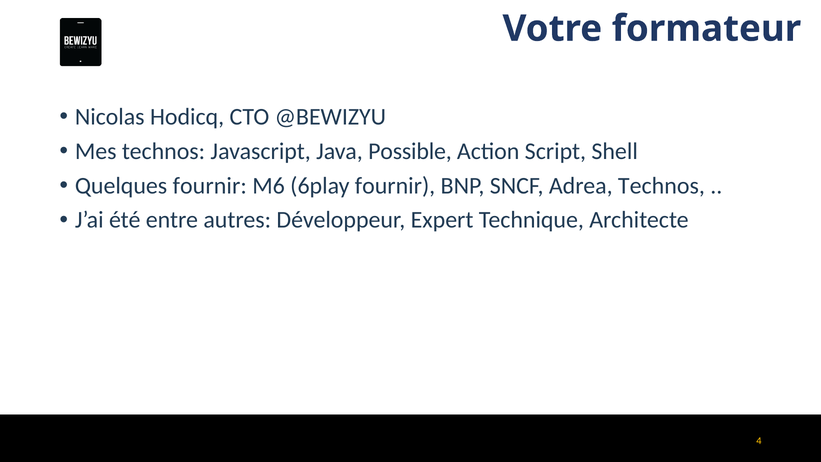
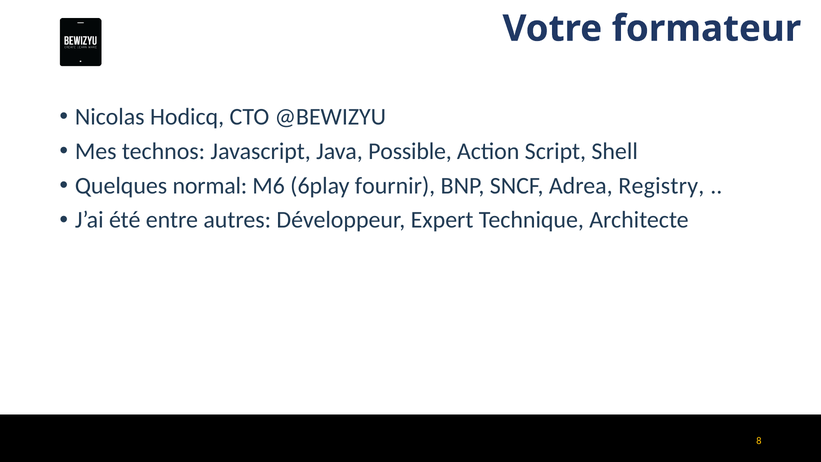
Quelques fournir: fournir -> normal (210, 186)
Adrea Technos: Technos -> Registry (661, 186)
4: 4 -> 8 (759, 441)
